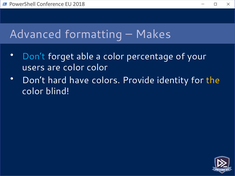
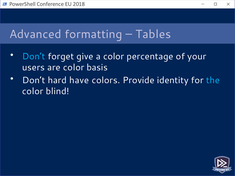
Makes: Makes -> Tables (153, 34)
able: able -> give (85, 57)
color color: color -> basis (97, 68)
the colour: yellow -> light blue (213, 80)
